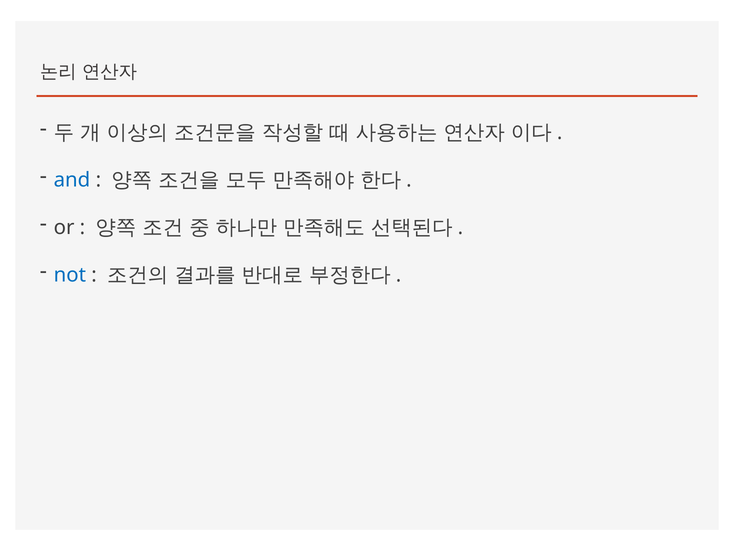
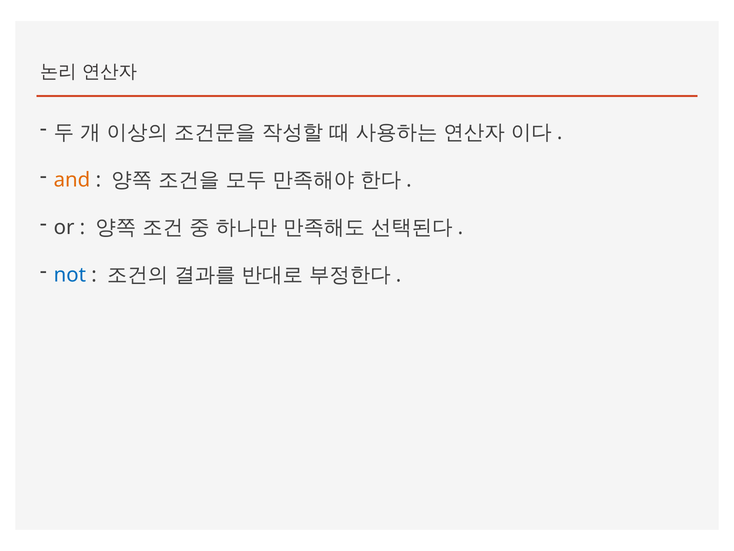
and colour: blue -> orange (72, 180)
